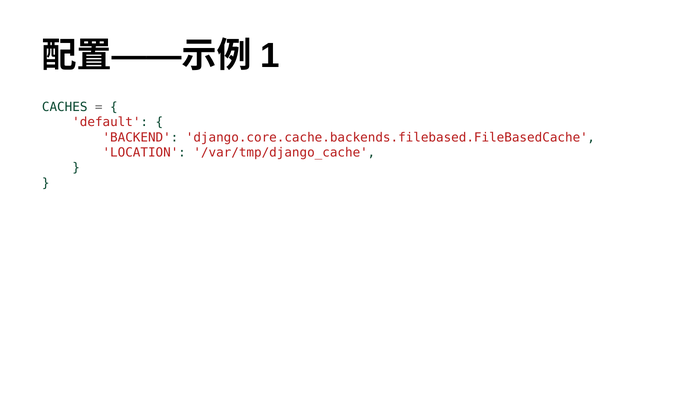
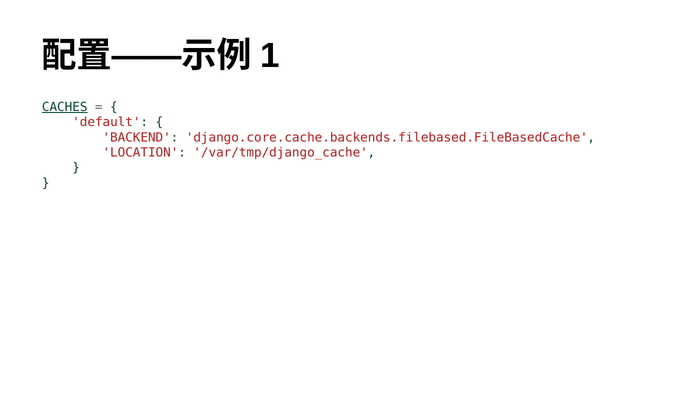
CACHES underline: none -> present (65, 107)
